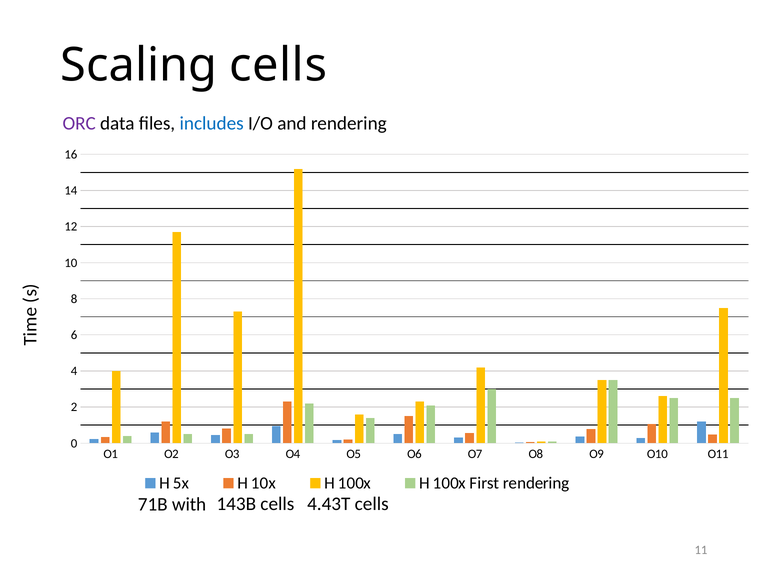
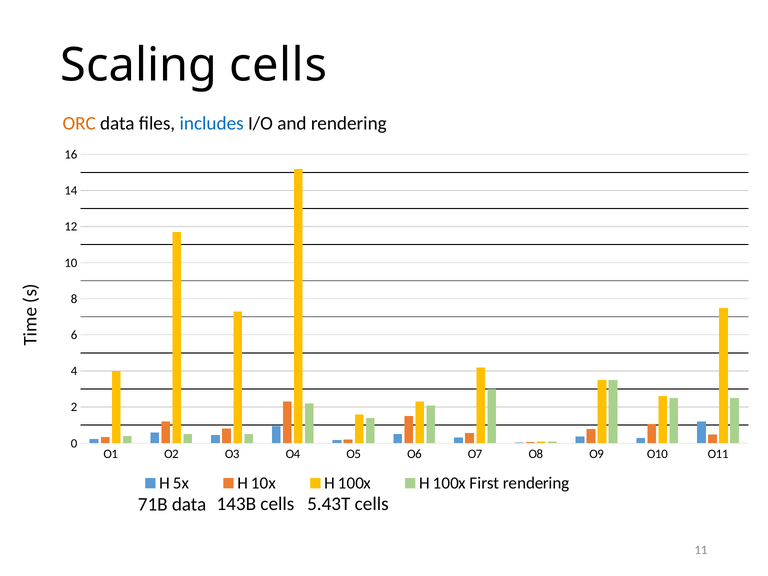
ORC colour: purple -> orange (79, 123)
71B with: with -> data (189, 504)
4.43T: 4.43T -> 5.43T (329, 504)
